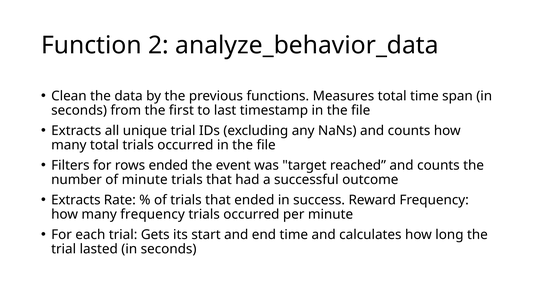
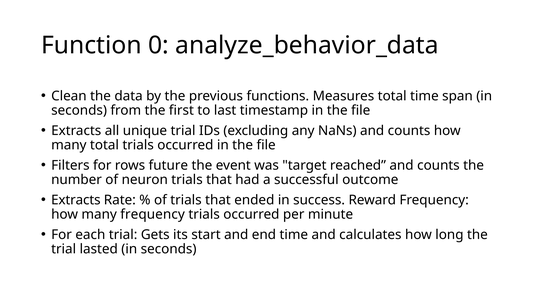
2: 2 -> 0 (159, 45)
rows ended: ended -> future (168, 165)
of minute: minute -> neuron (145, 180)
